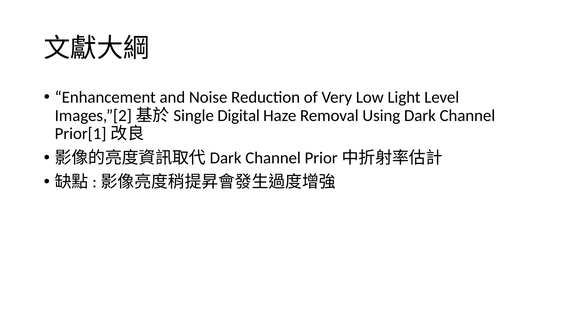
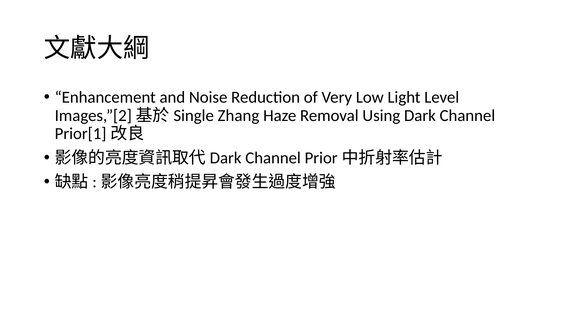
Digital: Digital -> Zhang (238, 116)
